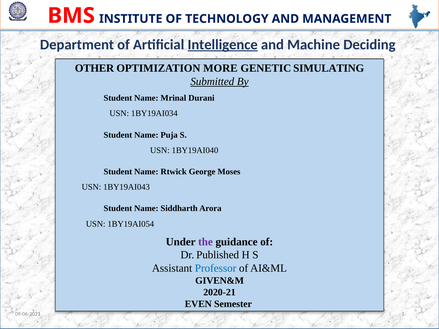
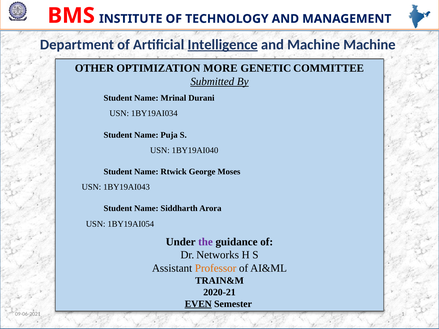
Machine Deciding: Deciding -> Machine (369, 45)
SIMULATING: SIMULATING -> COMMITTEE (329, 68)
Published: Published -> Networks (218, 255)
Professor colour: blue -> orange (216, 268)
GIVEN&M: GIVEN&M -> TRAIN&M (219, 281)
EVEN underline: none -> present (198, 304)
